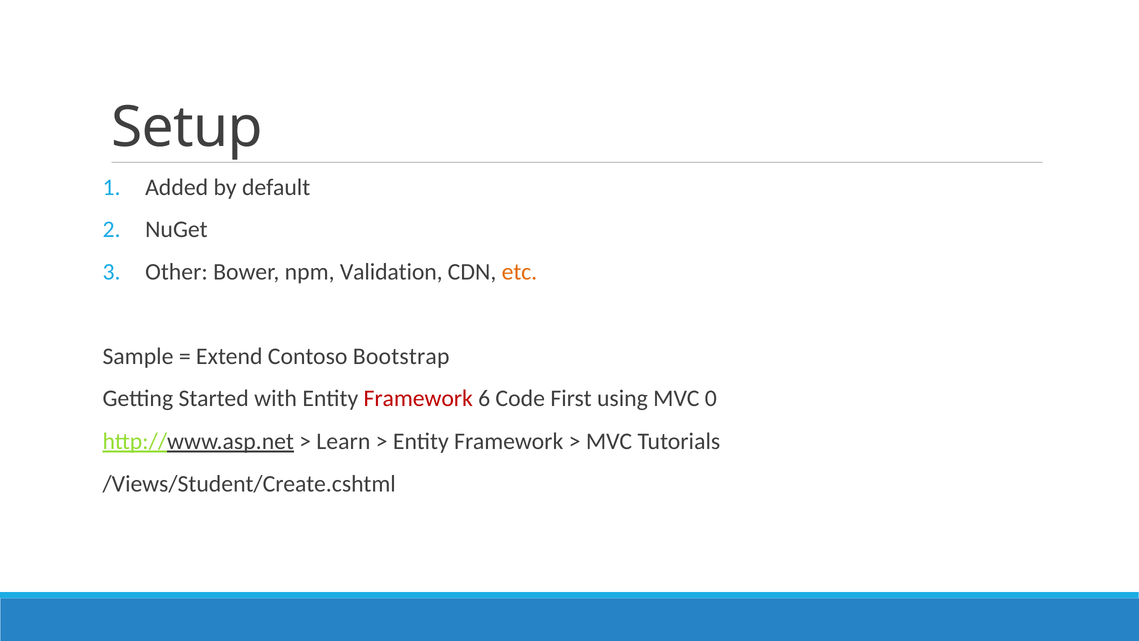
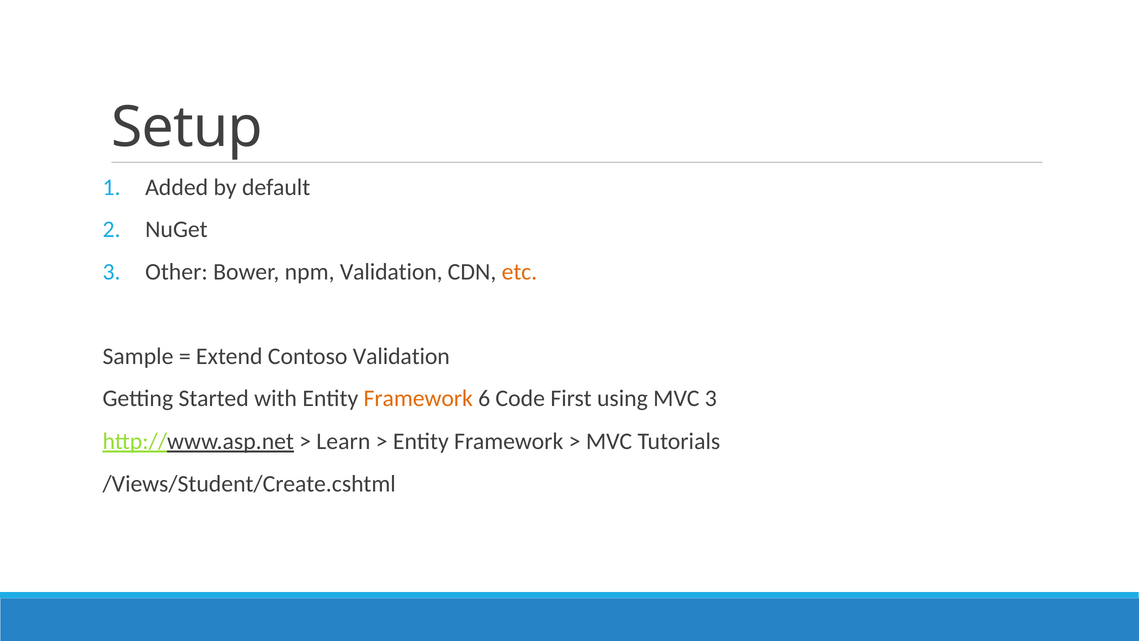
Contoso Bootstrap: Bootstrap -> Validation (401, 356)
Framework colour: red -> orange (418, 398)
MVC 0: 0 -> 3 (711, 398)
